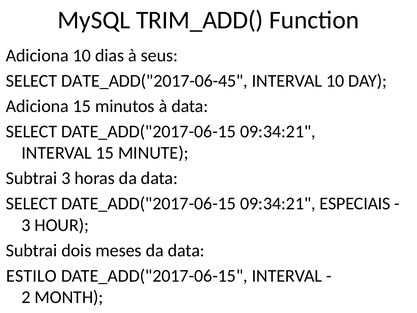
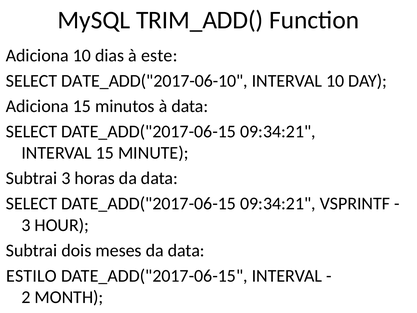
seus: seus -> este (159, 56)
DATE_ADD("2017-06-45: DATE_ADD("2017-06-45 -> DATE_ADD("2017-06-10 (154, 81)
ESPECIAIS: ESPECIAIS -> VSPRINTF (355, 203)
